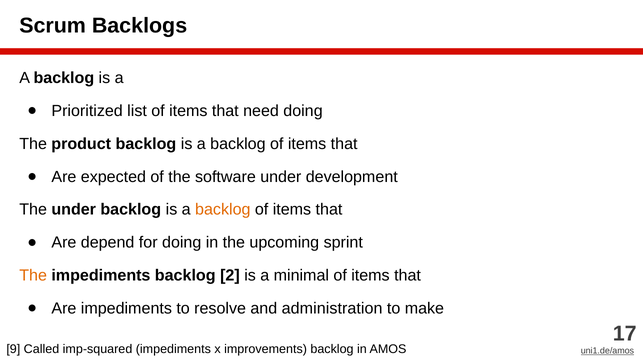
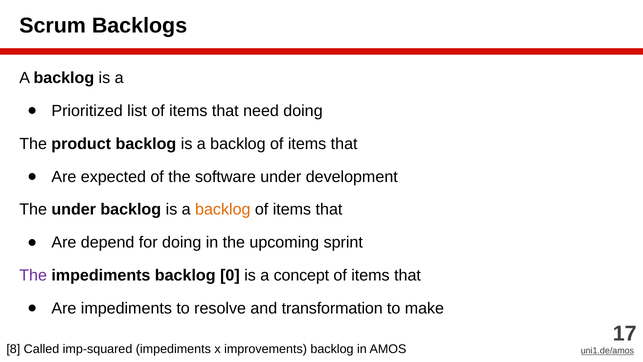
The colour: orange -> purple (33, 275)
2: 2 -> 0 (230, 275)
minimal: minimal -> concept (301, 275)
administration: administration -> transformation (332, 308)
9: 9 -> 8 (13, 349)
